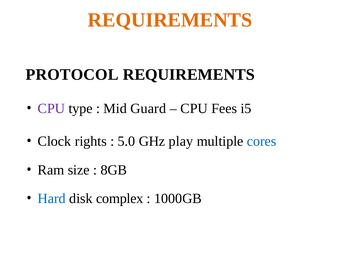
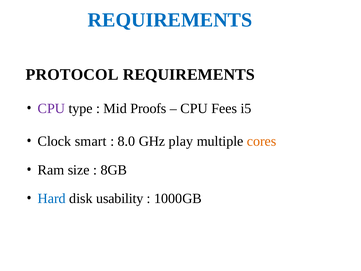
REQUIREMENTS colour: orange -> blue (170, 20)
Guard: Guard -> Proofs (148, 108)
rights: rights -> smart (91, 141)
5.0: 5.0 -> 8.0 (126, 141)
cores colour: blue -> orange (262, 141)
complex: complex -> usability (120, 198)
